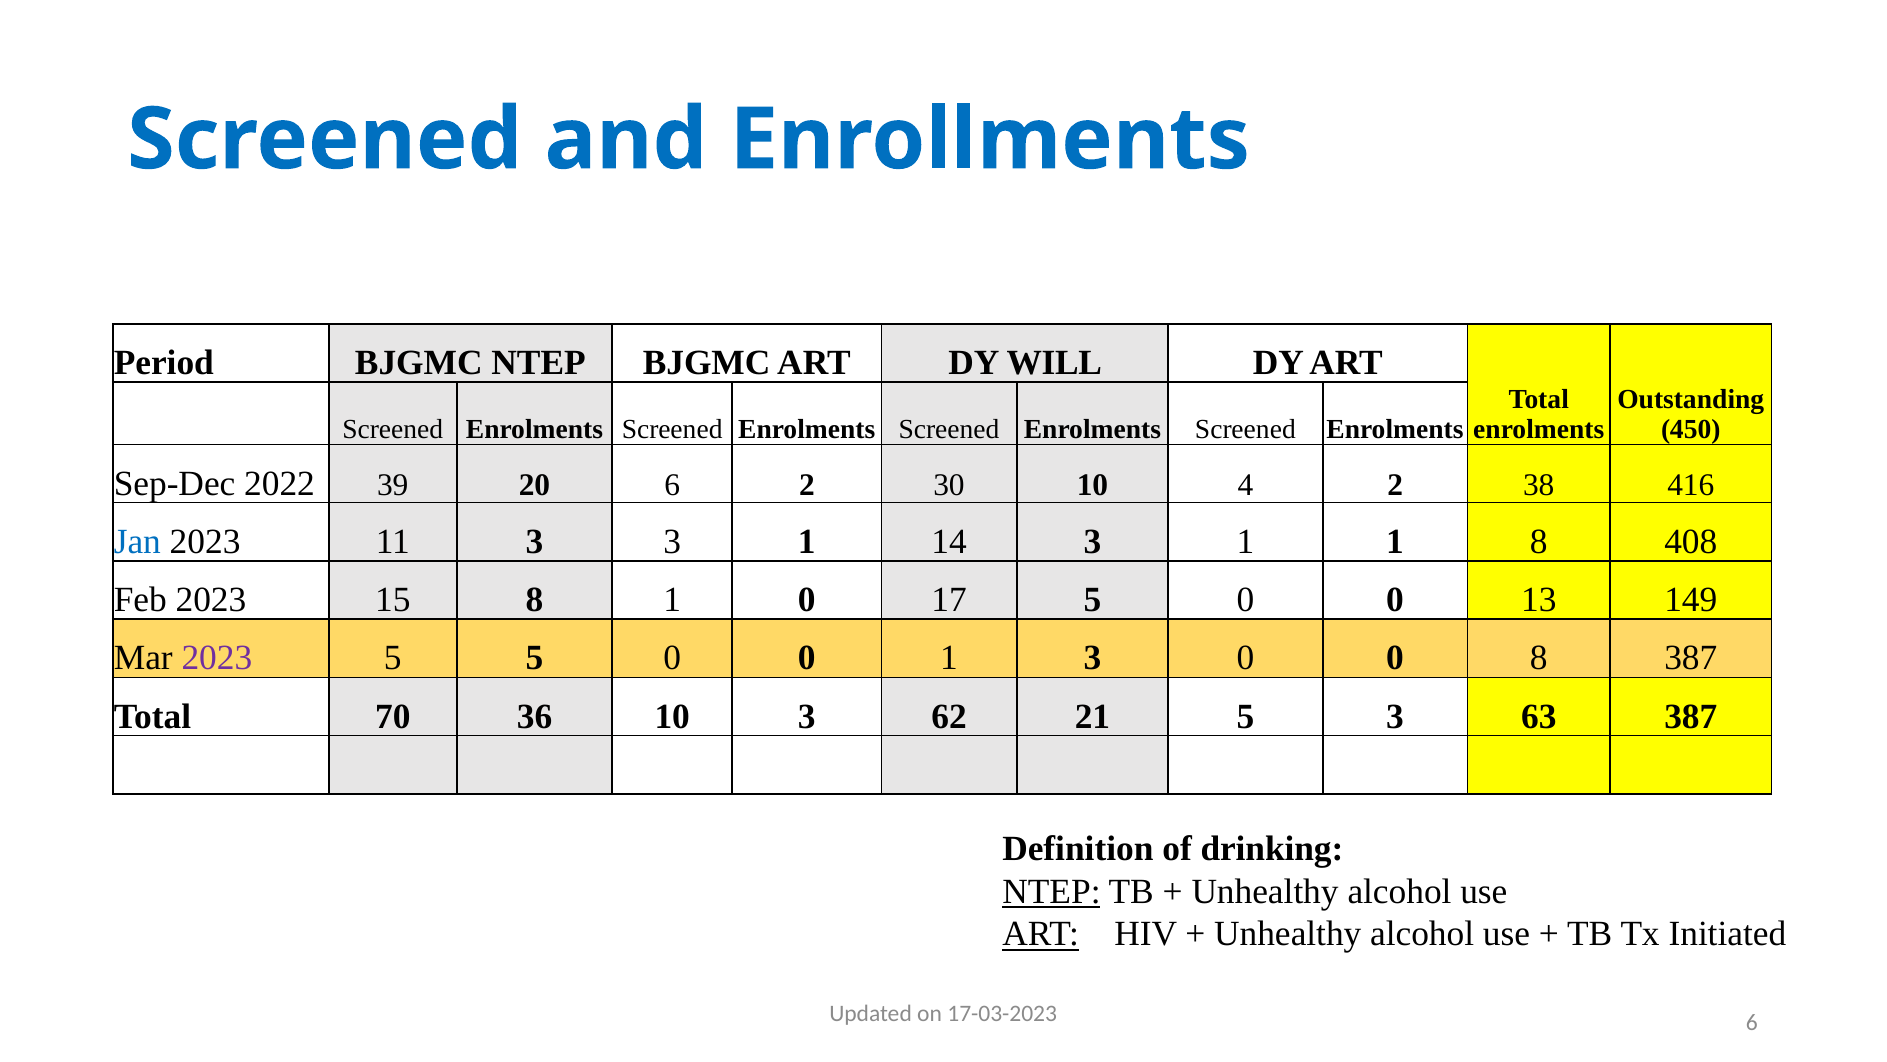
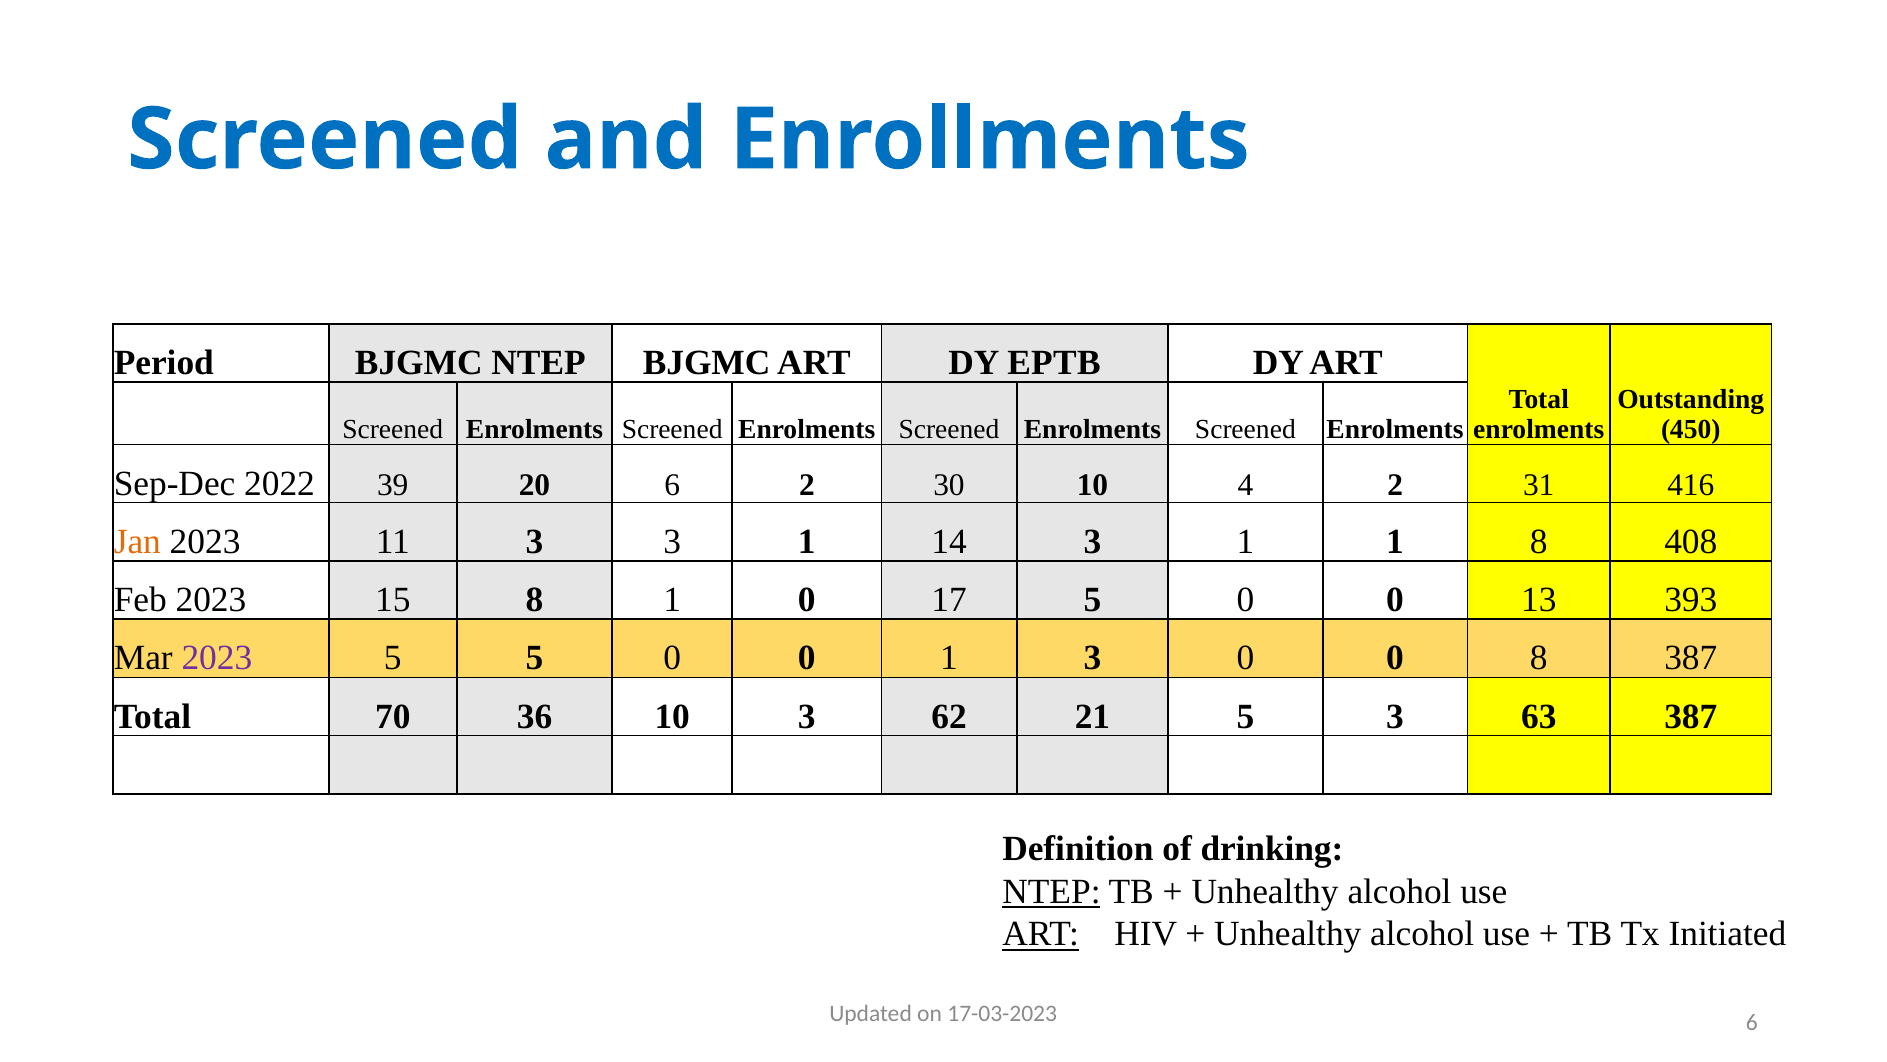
WILL: WILL -> EPTB (1054, 363)
38: 38 -> 31 (1539, 485)
Jan colour: blue -> orange (137, 541)
149: 149 -> 393 (1691, 600)
